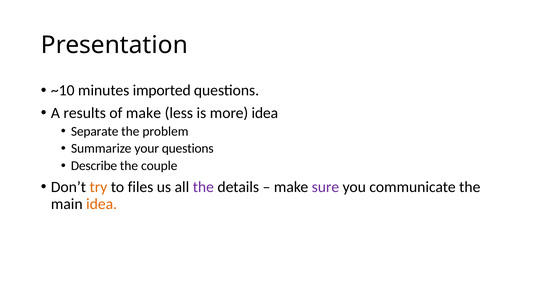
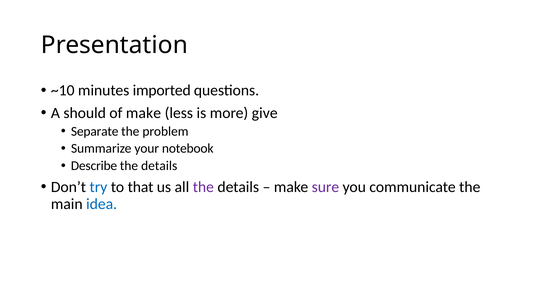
results: results -> should (85, 113)
more idea: idea -> give (265, 113)
your questions: questions -> notebook (188, 149)
couple: couple -> details (159, 166)
try colour: orange -> blue (98, 187)
files: files -> that (141, 187)
idea colour: orange -> blue (102, 204)
